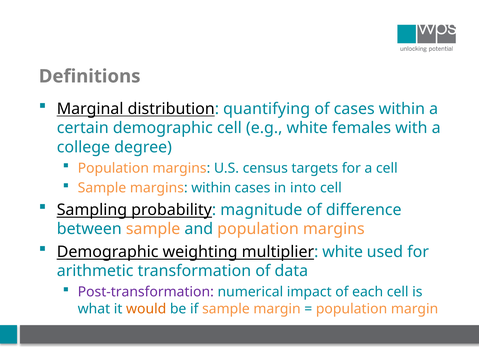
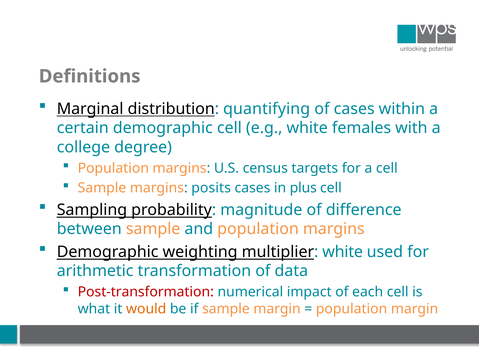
margins within: within -> posits (211, 188)
into: into -> plus (303, 188)
Post-transformation colour: purple -> red (146, 292)
